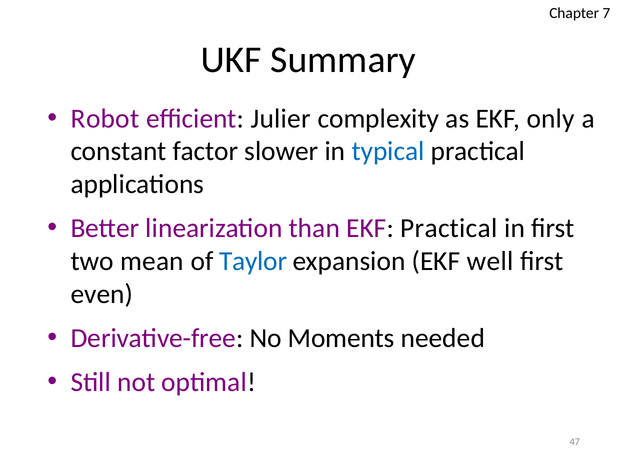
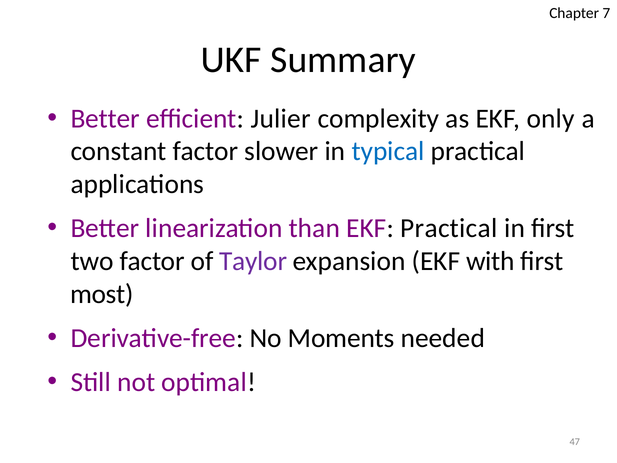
Robot: Robot -> Better (105, 118)
two mean: mean -> factor (152, 261)
Taylor colour: blue -> purple (253, 261)
well: well -> with (490, 261)
even: even -> most (102, 294)
